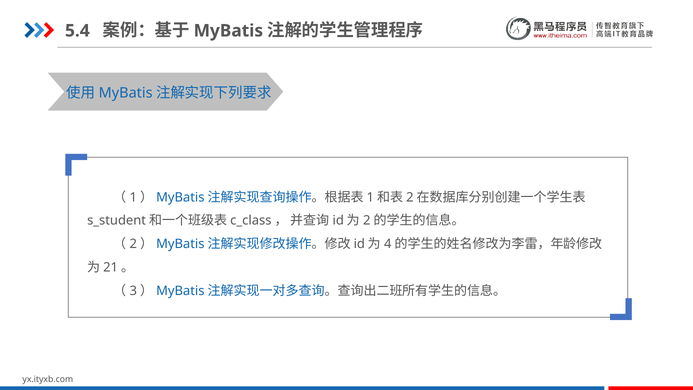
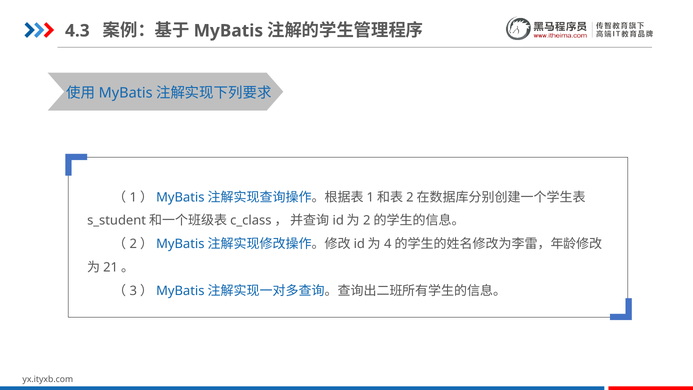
5.4: 5.4 -> 4.3 (77, 31)
